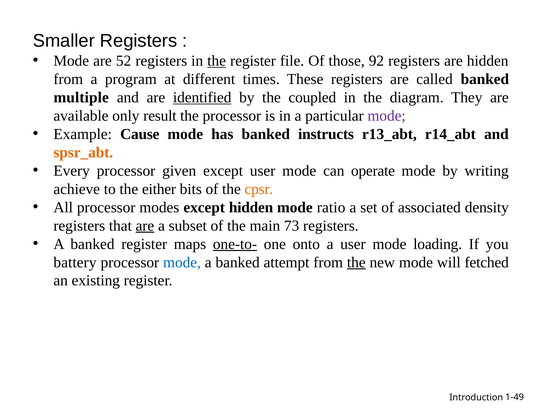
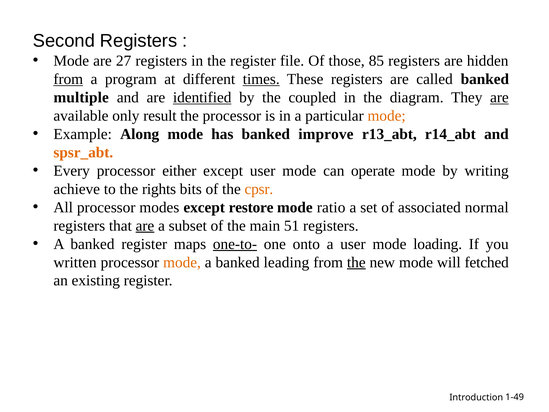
Smaller: Smaller -> Second (64, 41)
52: 52 -> 27 (124, 61)
the underline: present -> none (217, 61)
92: 92 -> 85 (376, 61)
from underline: none -> present (68, 79)
times underline: none -> present (261, 79)
are underline: none -> present (499, 97)
mode colour: purple -> orange (387, 116)
Cause: Cause -> Along (140, 134)
instructs: instructs -> improve (326, 134)
given: given -> either (179, 171)
either: either -> rights (159, 189)
except hidden: hidden -> restore (251, 207)
density: density -> normal (487, 207)
73: 73 -> 51 (292, 226)
battery: battery -> written (75, 262)
mode colour: blue -> orange (182, 262)
attempt: attempt -> leading (286, 262)
